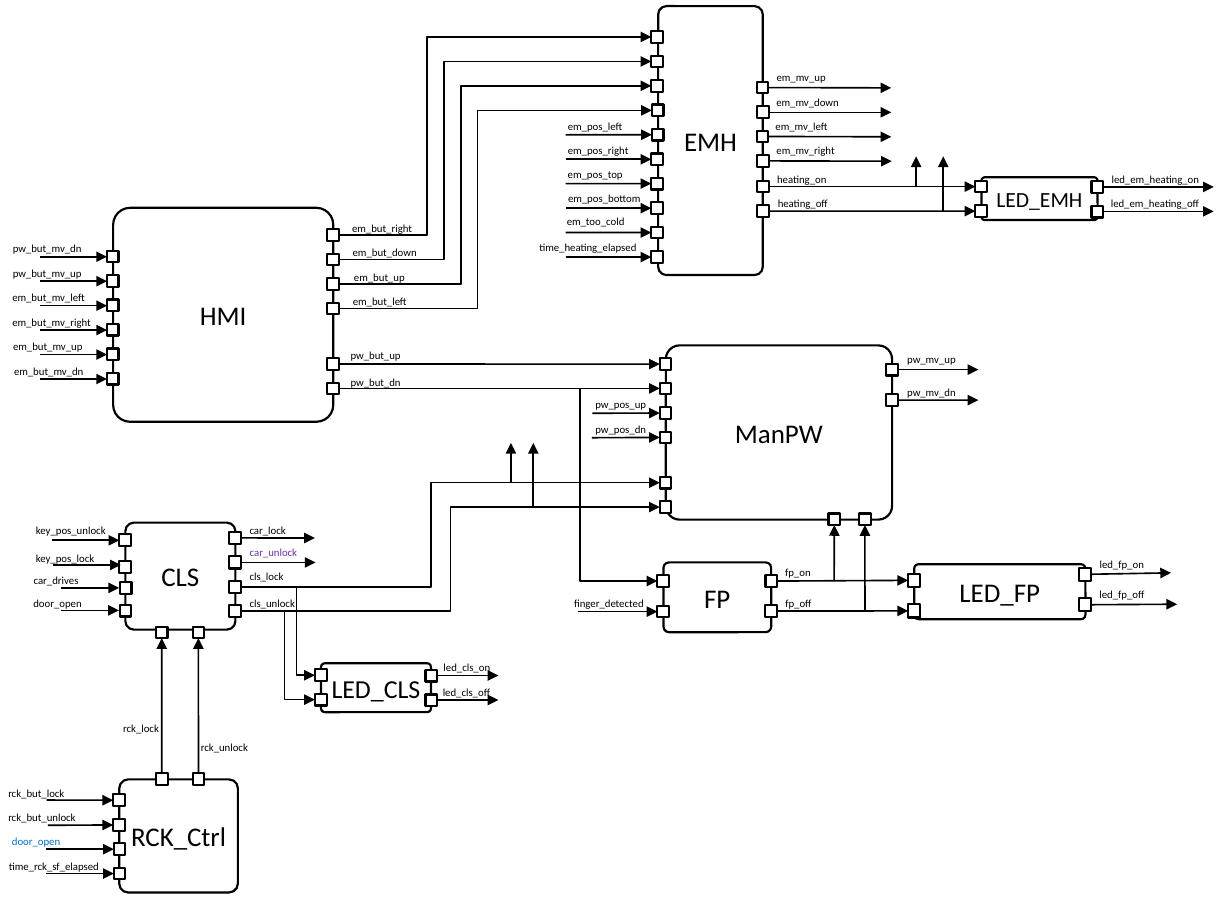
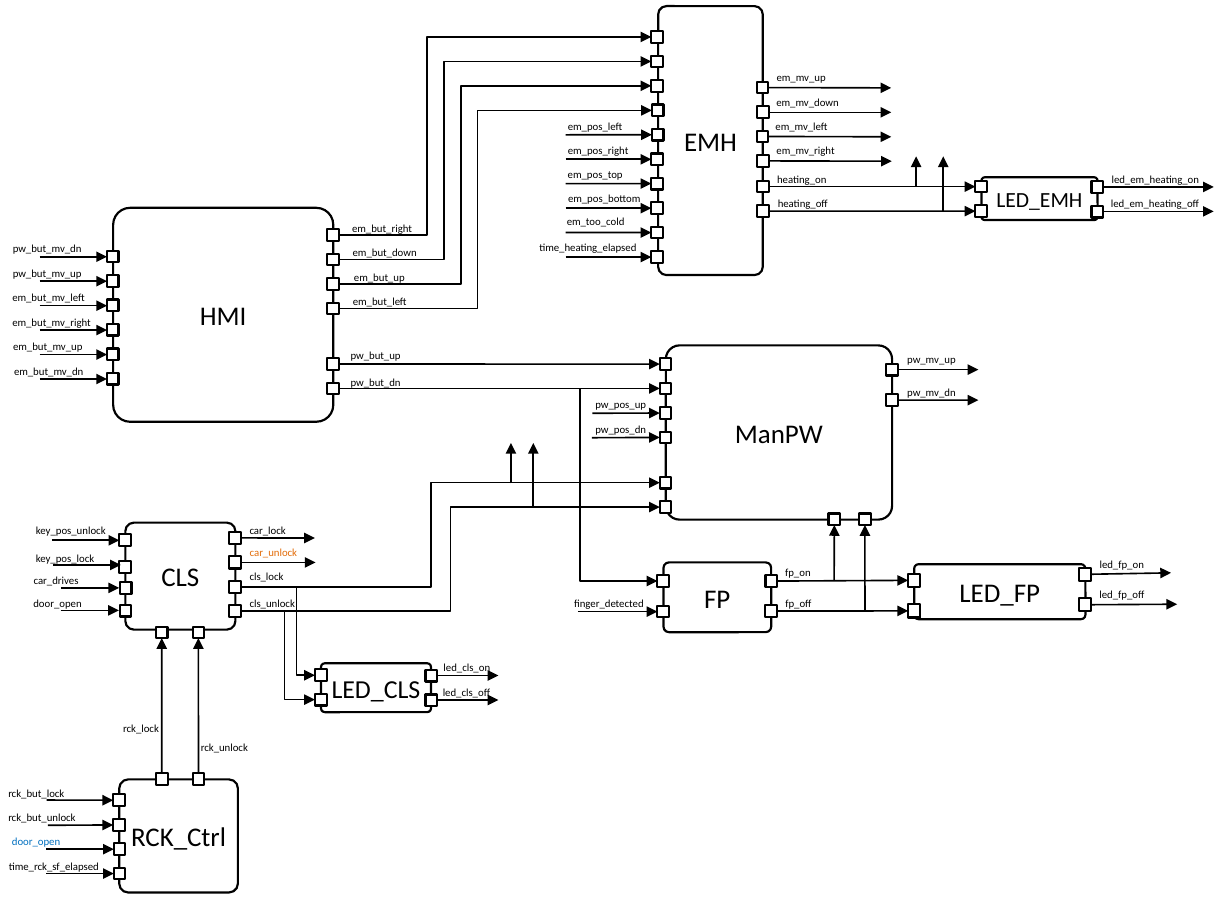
car_unlock colour: purple -> orange (273, 553)
